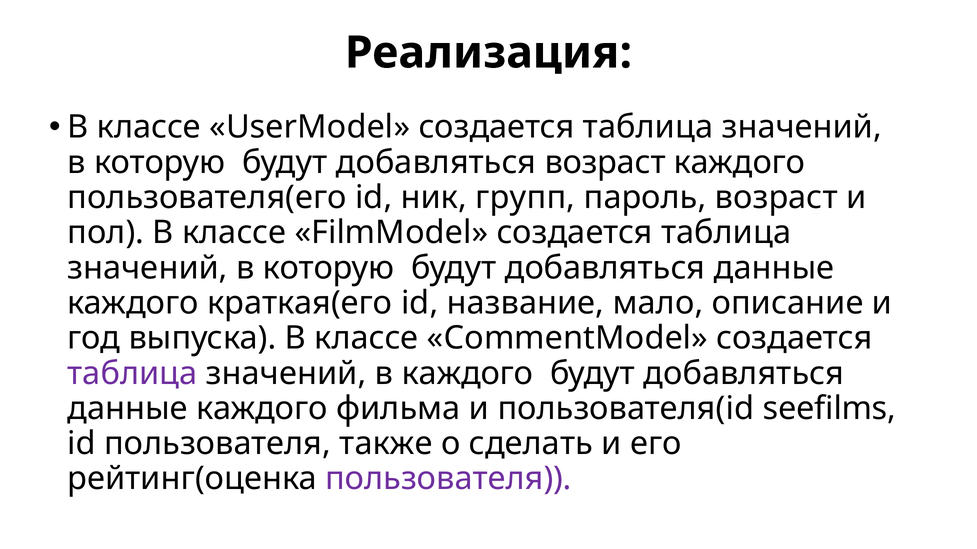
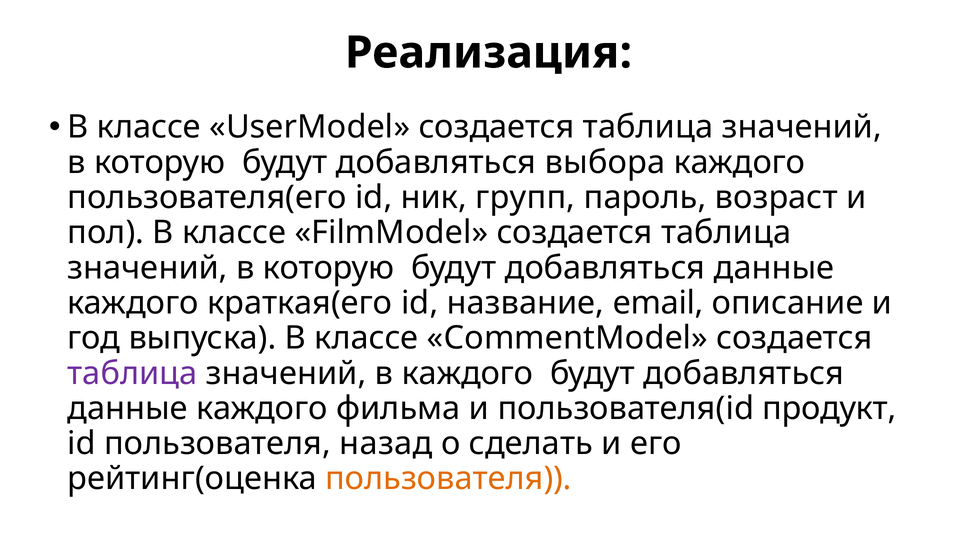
добавляться возраст: возраст -> выбора (605, 162)
мало: мало -> email (658, 303)
seefilms: seefilms -> продукт (829, 409)
также: также -> назад (386, 444)
пользователя colour: purple -> orange (448, 479)
